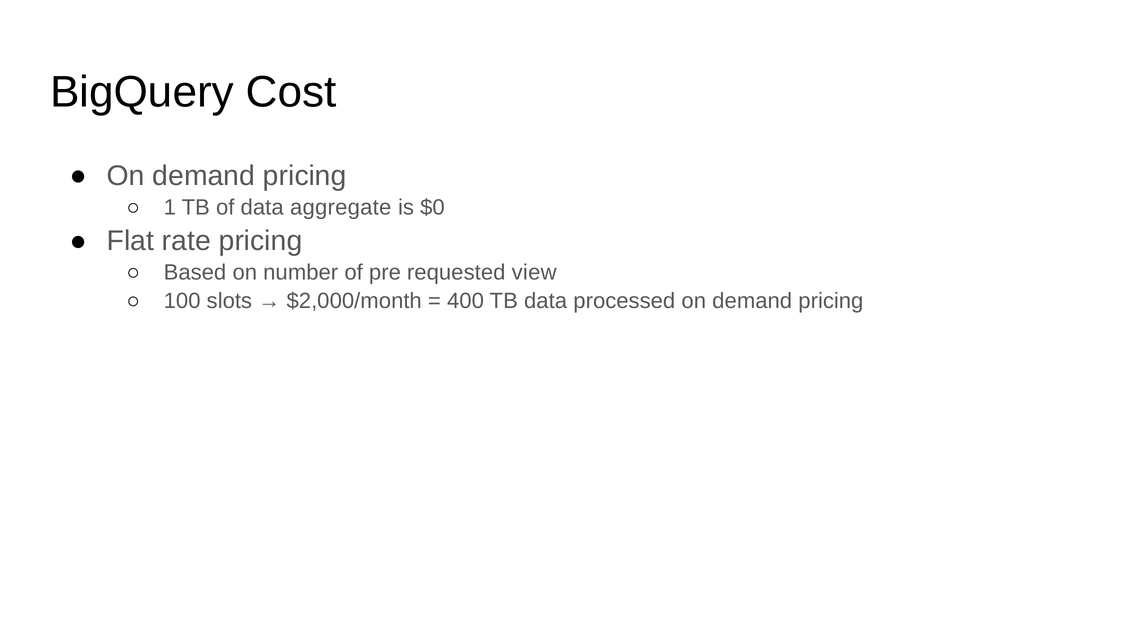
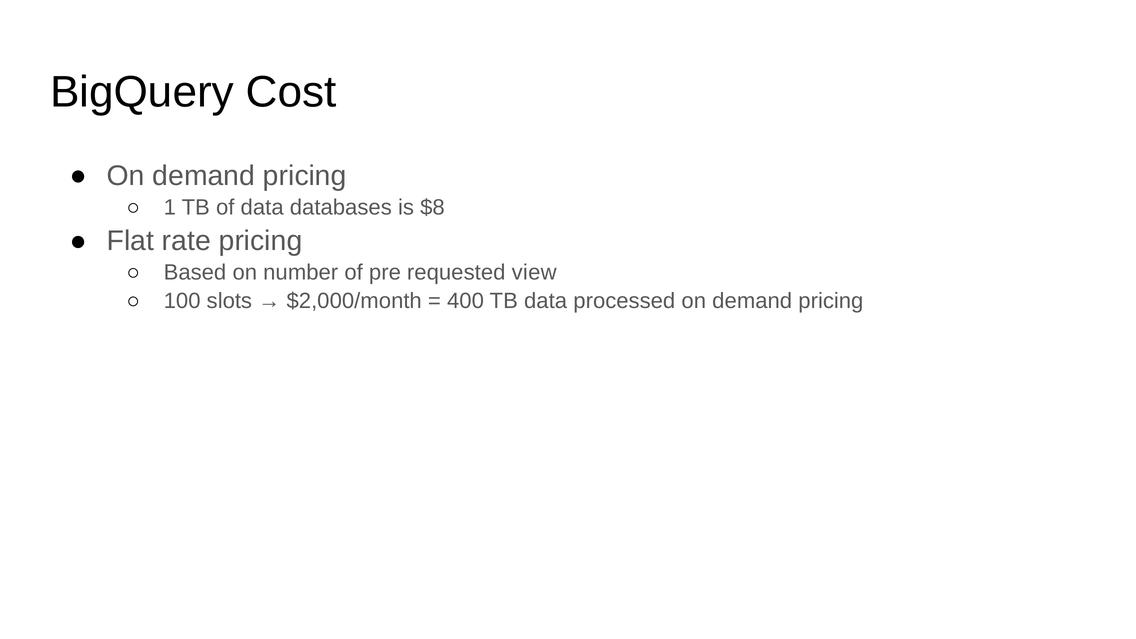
aggregate: aggregate -> databases (341, 208)
$0: $0 -> $8 (432, 208)
